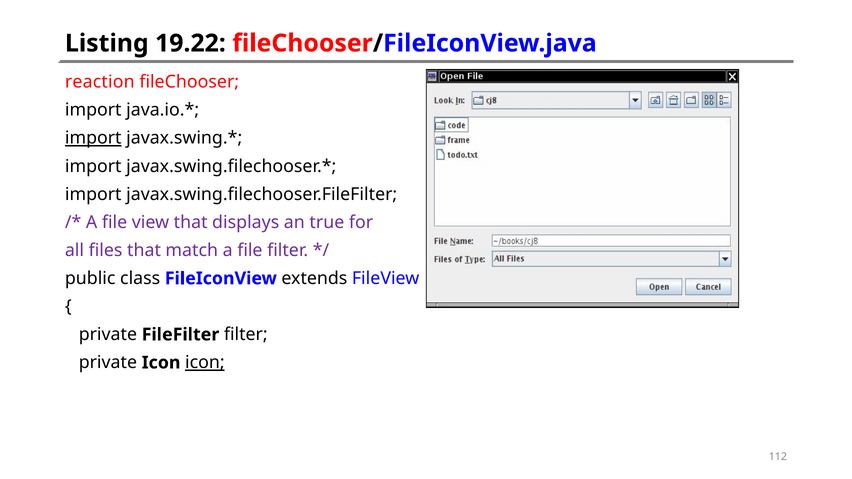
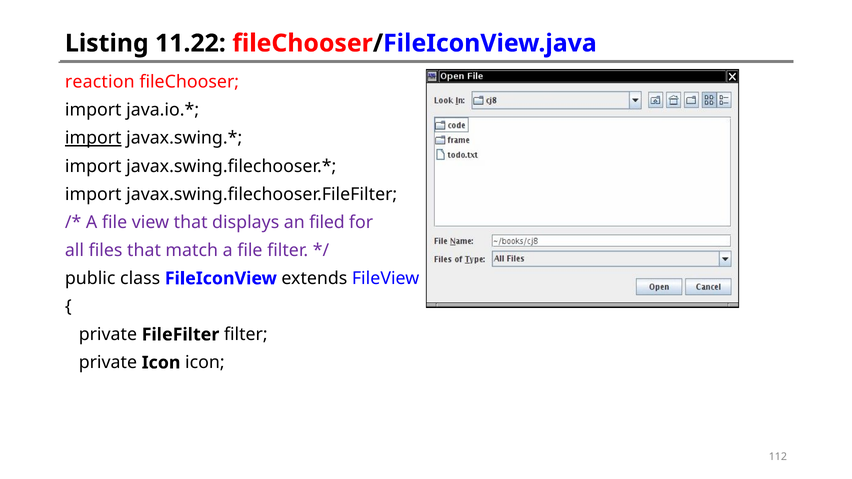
19.22: 19.22 -> 11.22 (190, 43)
true: true -> filed (327, 222)
icon underline: present -> none (205, 363)
